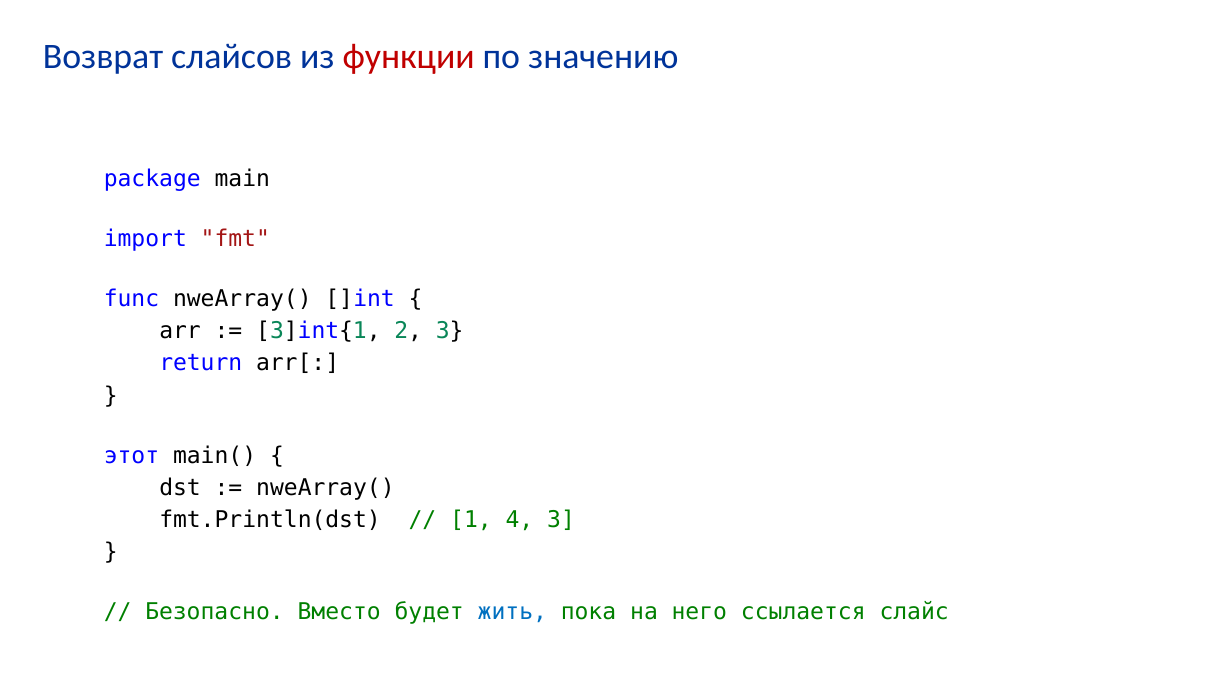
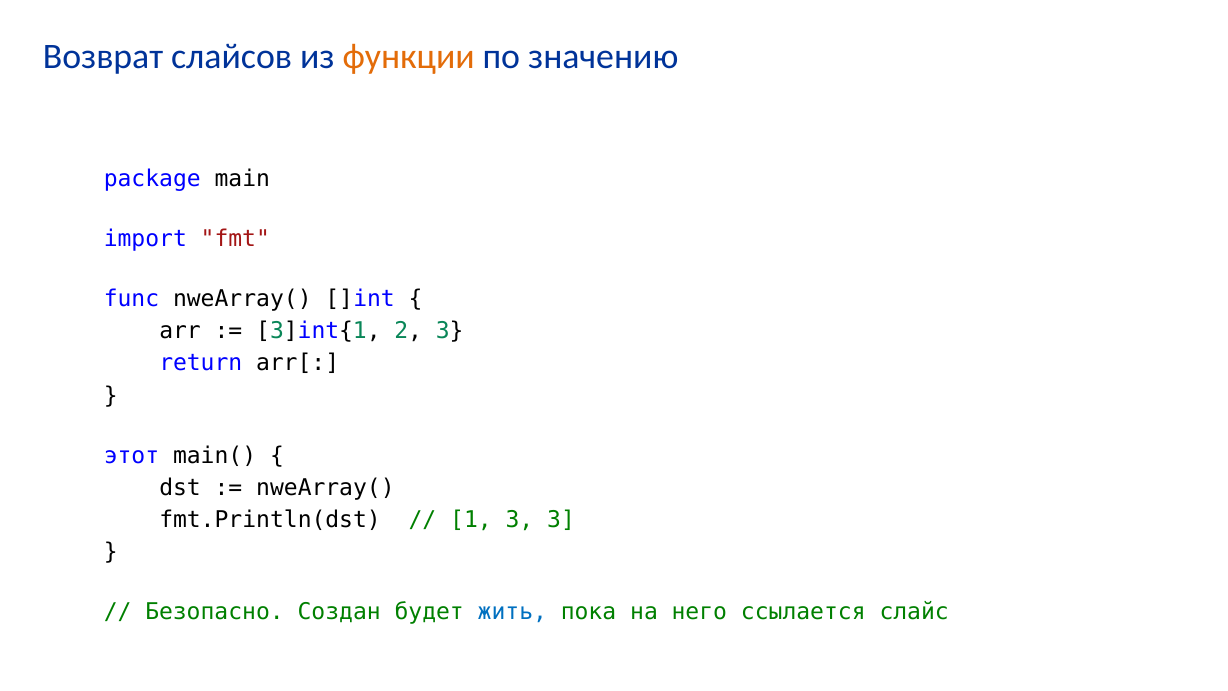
функции colour: red -> orange (409, 56)
1 4: 4 -> 3 (519, 520)
Вместо: Вместо -> Создан (339, 612)
